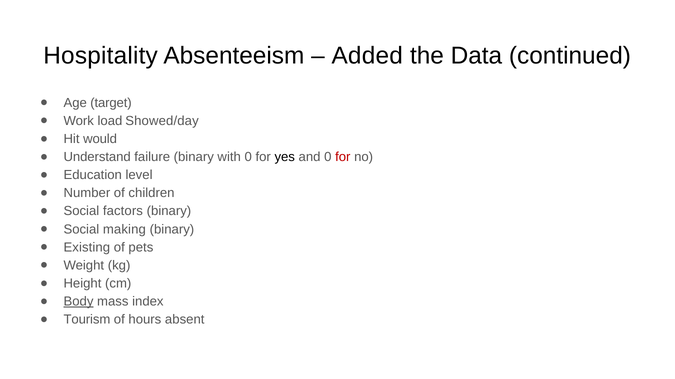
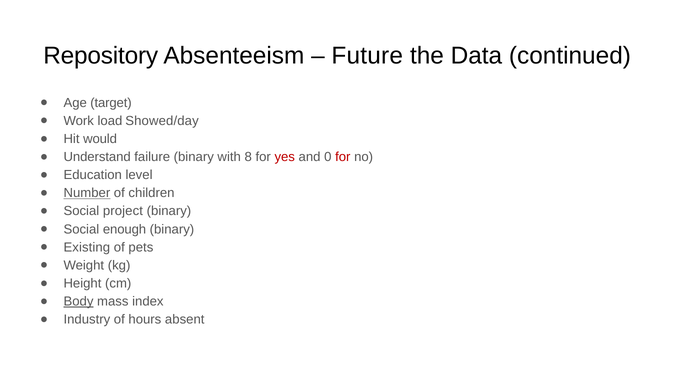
Hospitality: Hospitality -> Repository (101, 56)
Added: Added -> Future (367, 56)
with 0: 0 -> 8 (248, 157)
yes colour: black -> red (285, 157)
Number underline: none -> present (87, 193)
factors: factors -> project (123, 212)
making: making -> enough (125, 230)
Tourism: Tourism -> Industry (87, 320)
